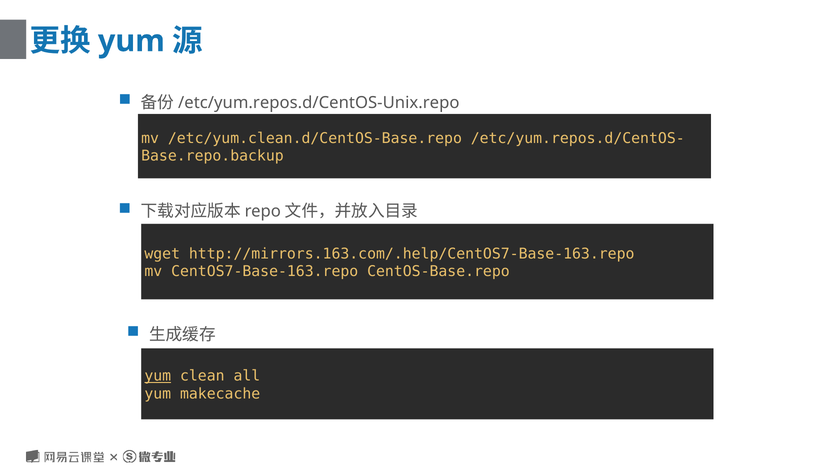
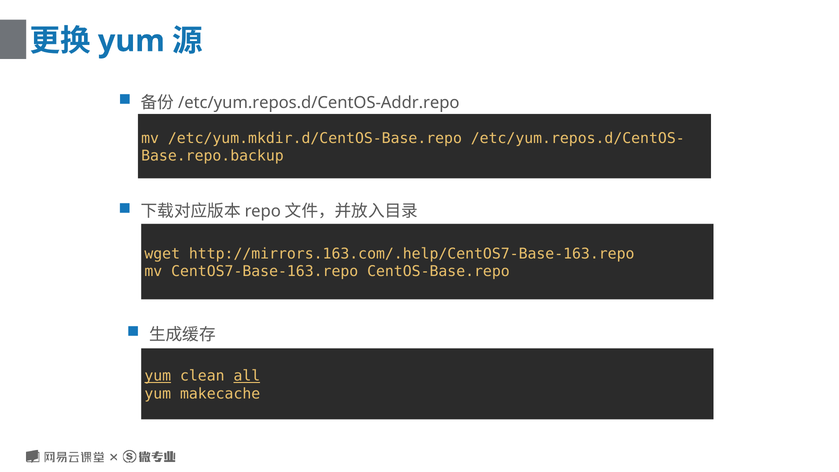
/etc/yum.repos.d/CentOS-Unix.repo: /etc/yum.repos.d/CentOS-Unix.repo -> /etc/yum.repos.d/CentOS-Addr.repo (319, 103)
/etc/yum.clean.d/CentOS-Base.repo: /etc/yum.clean.d/CentOS-Base.repo -> /etc/yum.mkdir.d/CentOS-Base.repo (315, 138)
all underline: none -> present (247, 376)
